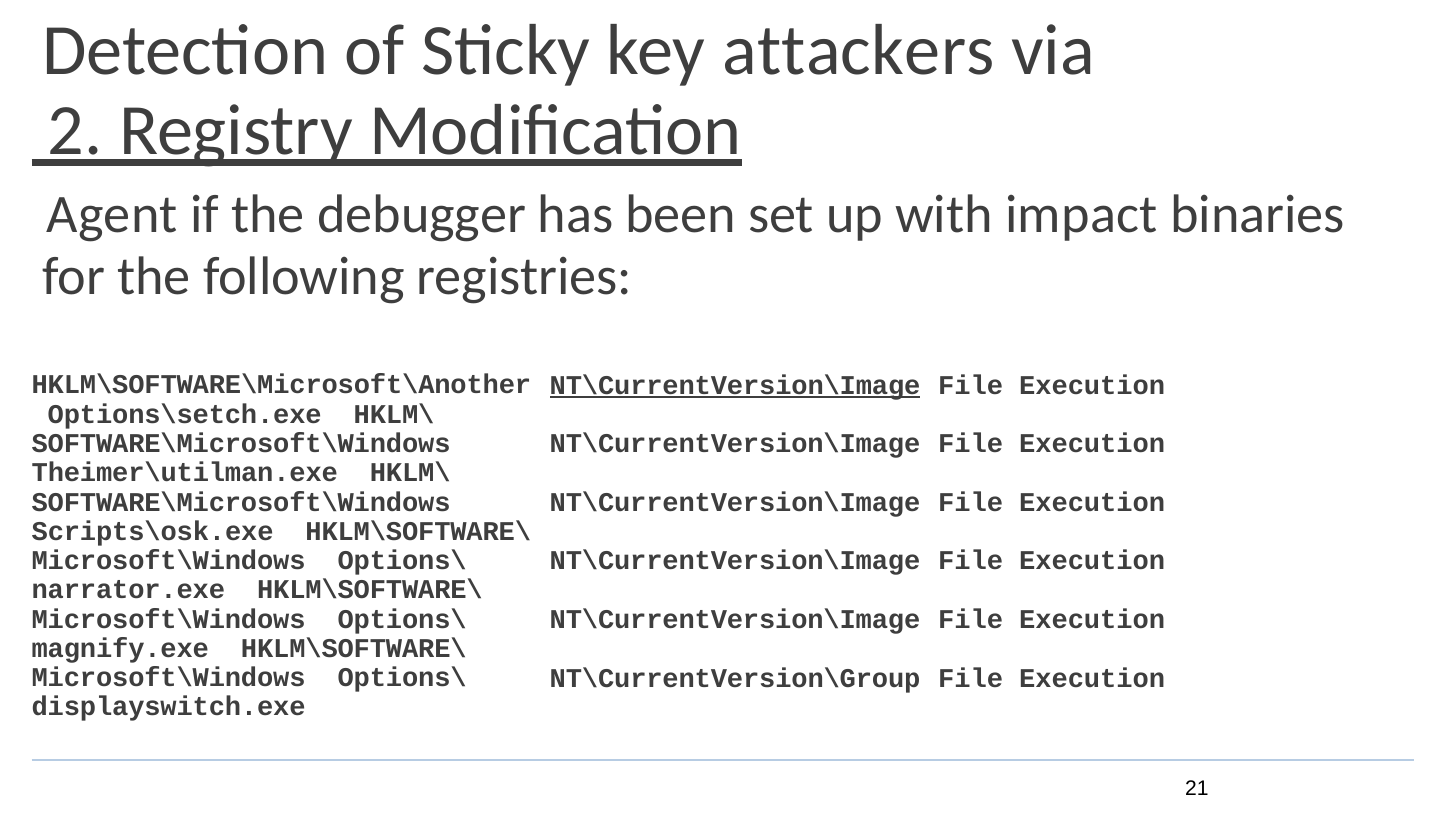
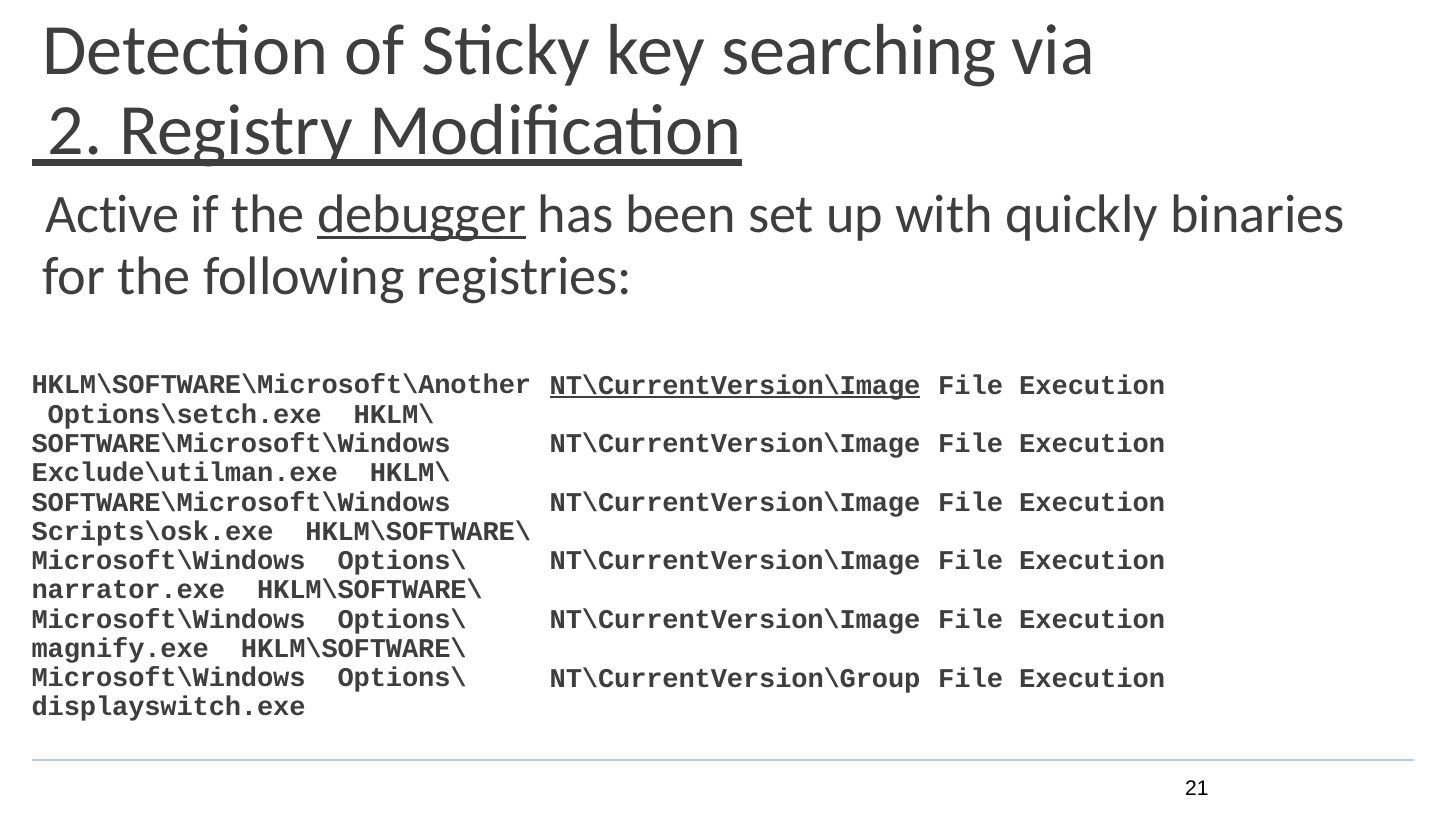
attackers: attackers -> searching (859, 51)
Agent: Agent -> Active (113, 214)
debugger underline: none -> present (422, 214)
impact: impact -> quickly (1082, 214)
Theimer\utilman.exe: Theimer\utilman.exe -> Exclude\utilman.exe (185, 473)
